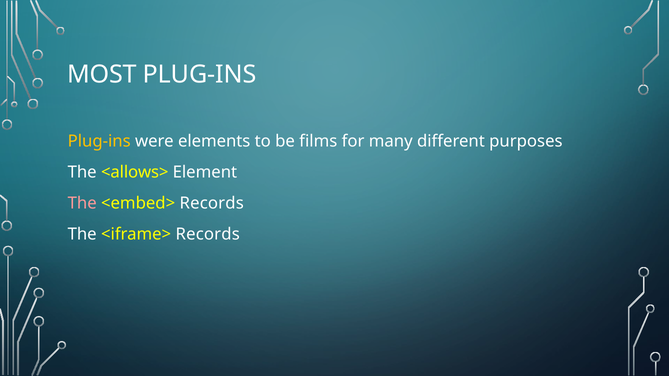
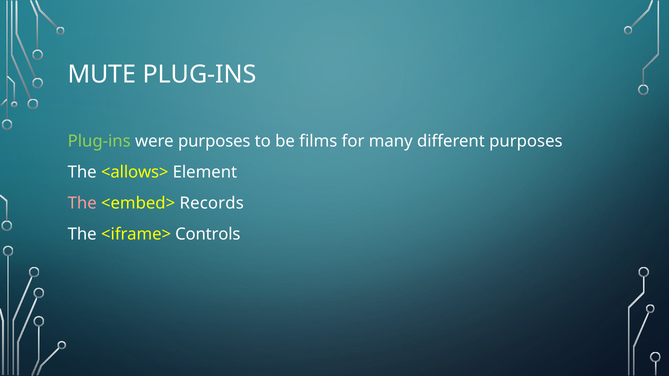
MOST: MOST -> MUTE (102, 74)
Plug-ins colour: yellow -> light green (99, 141)
were elements: elements -> purposes (214, 141)
<iframe> Records: Records -> Controls (208, 234)
